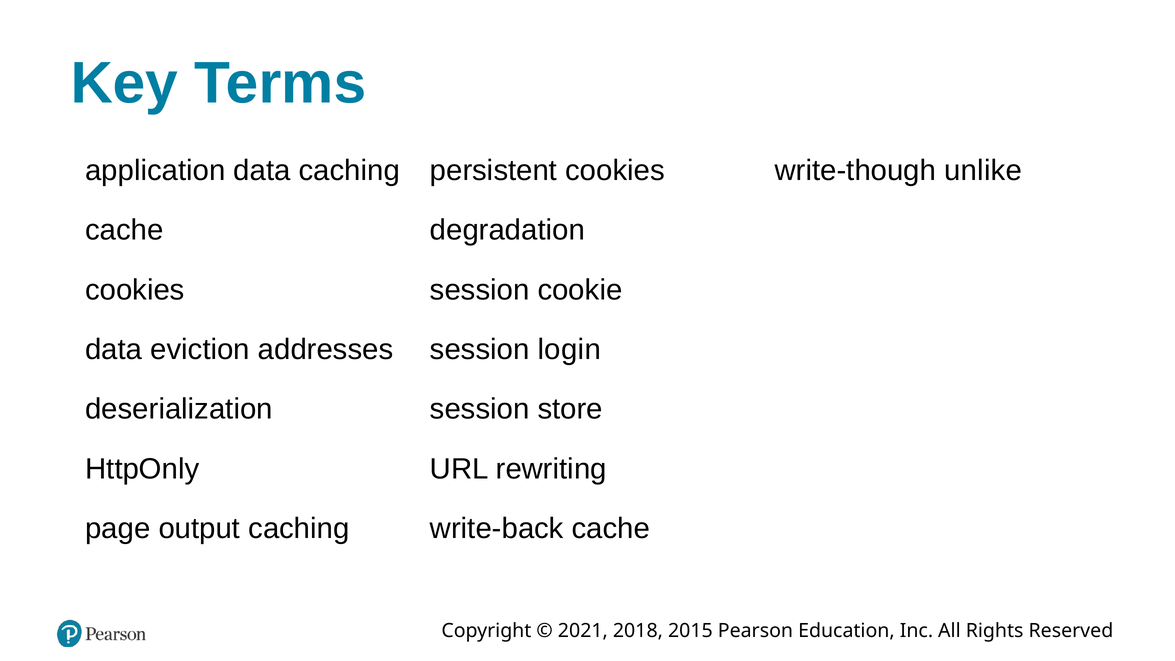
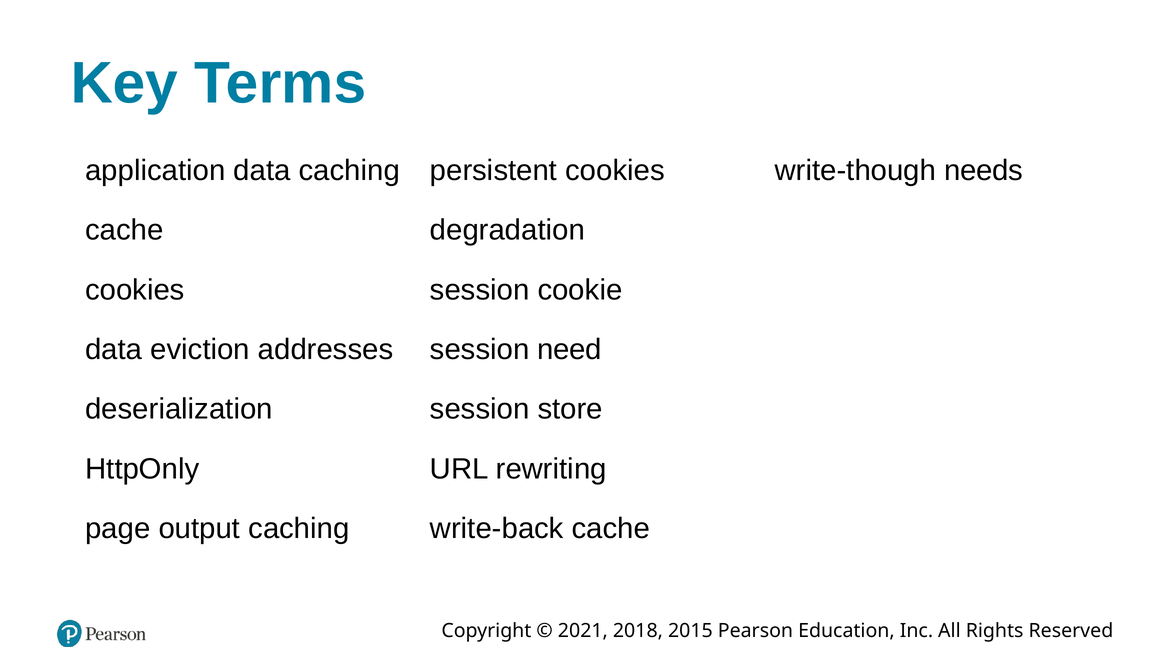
unlike: unlike -> needs (984, 170)
login: login -> need (570, 350)
